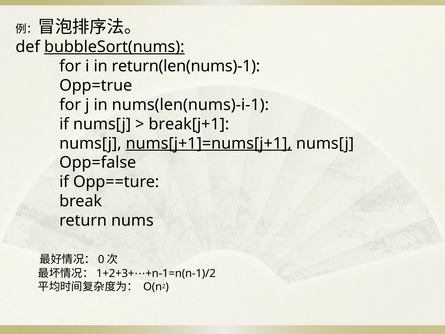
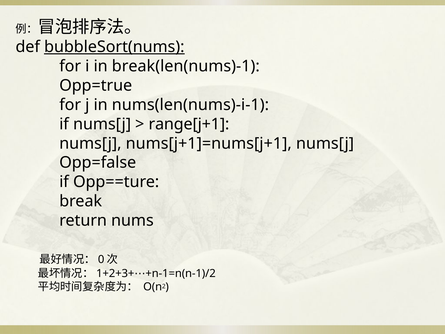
return(len(nums)-1: return(len(nums)-1 -> break(len(nums)-1 (186, 66)
break[j+1: break[j+1 -> range[j+1 (189, 124)
nums[j+1]=nums[j+1 underline: present -> none (209, 143)
